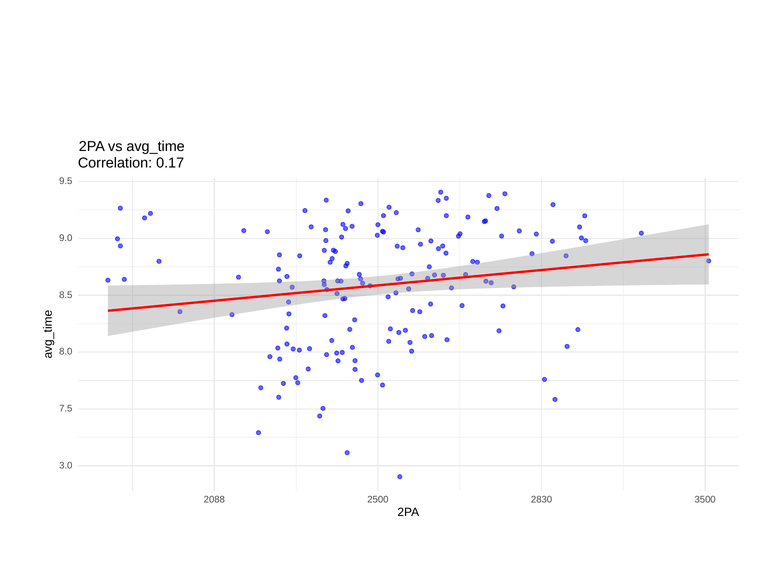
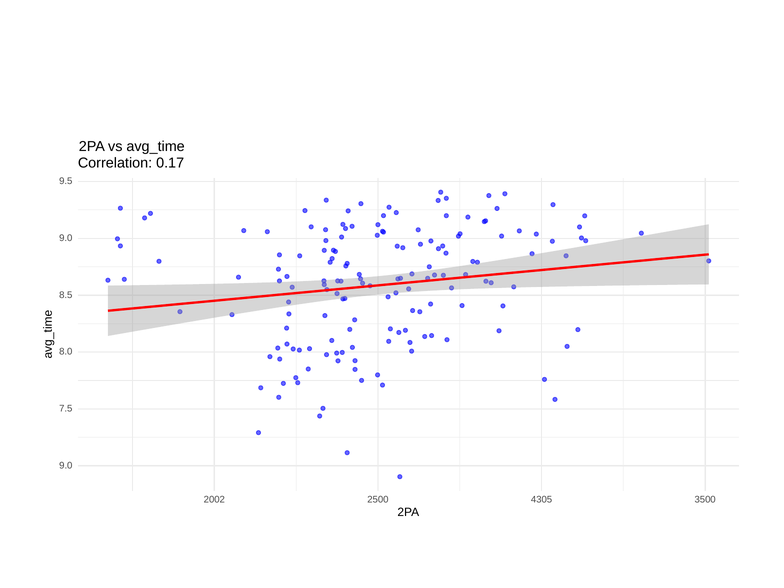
3.0: 3.0 -> 9.0 (66, 465)
2088: 2088 -> 2002 (214, 499)
2830: 2830 -> 4305 (542, 499)
